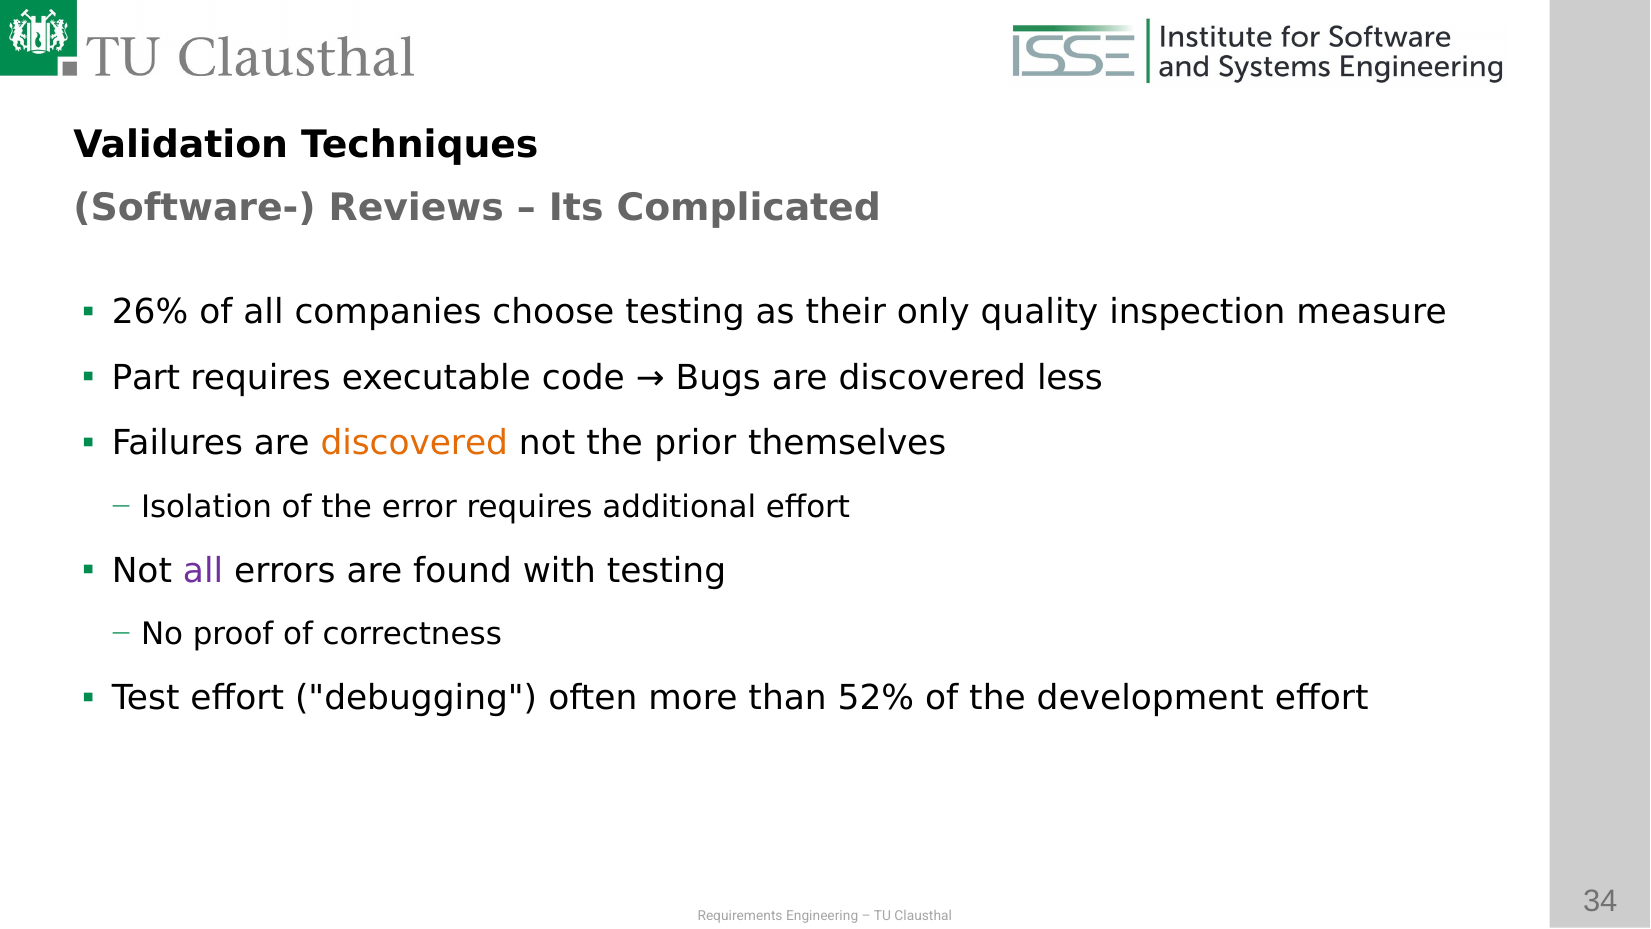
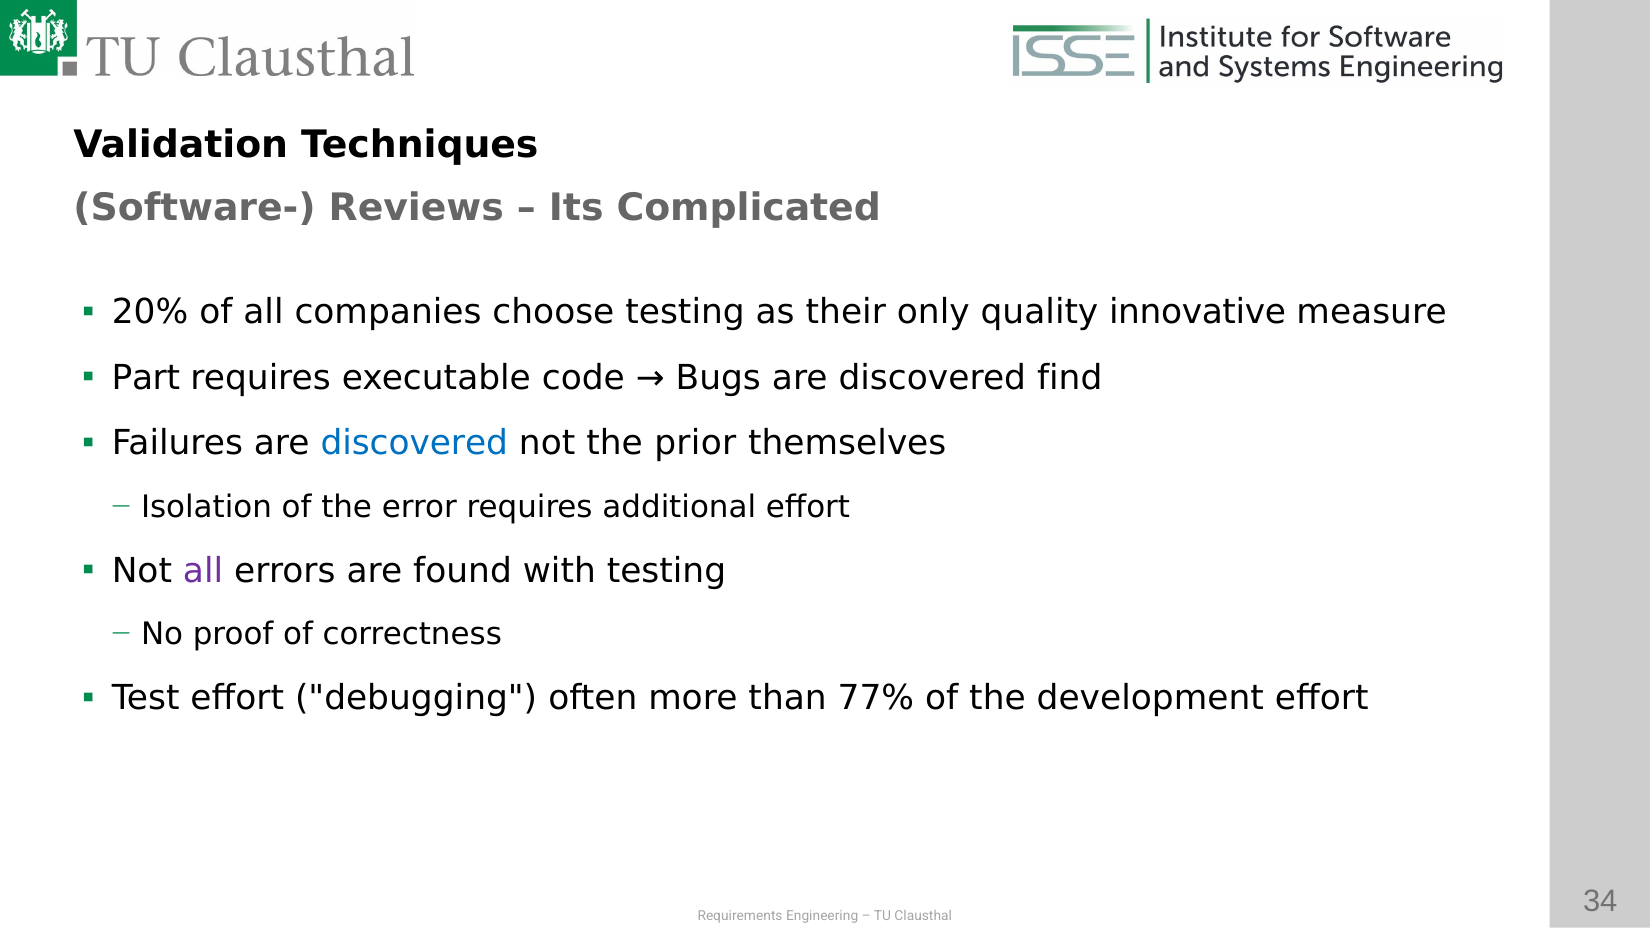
26%: 26% -> 20% (150, 312)
inspection: inspection -> innovative (1198, 312)
less: less -> find (1070, 378)
discovered colour: orange -> blue (414, 443)
52%: 52% -> 77% (876, 698)
